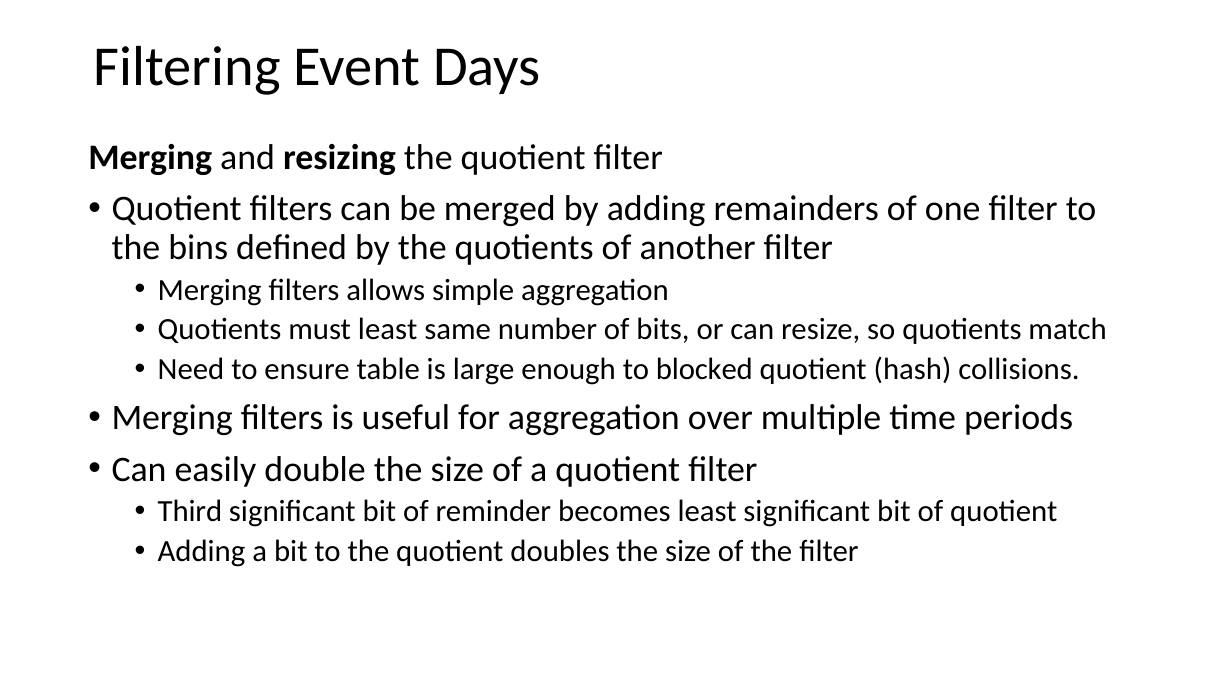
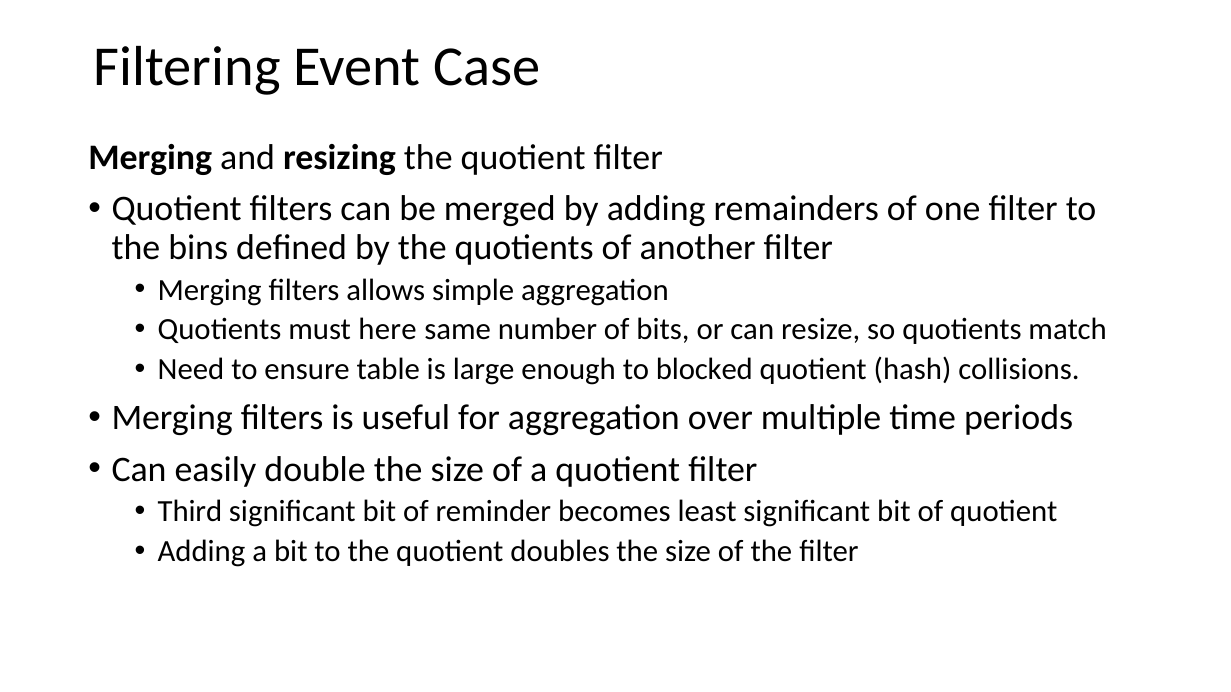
Days: Days -> Case (487, 66)
must least: least -> here (387, 330)
